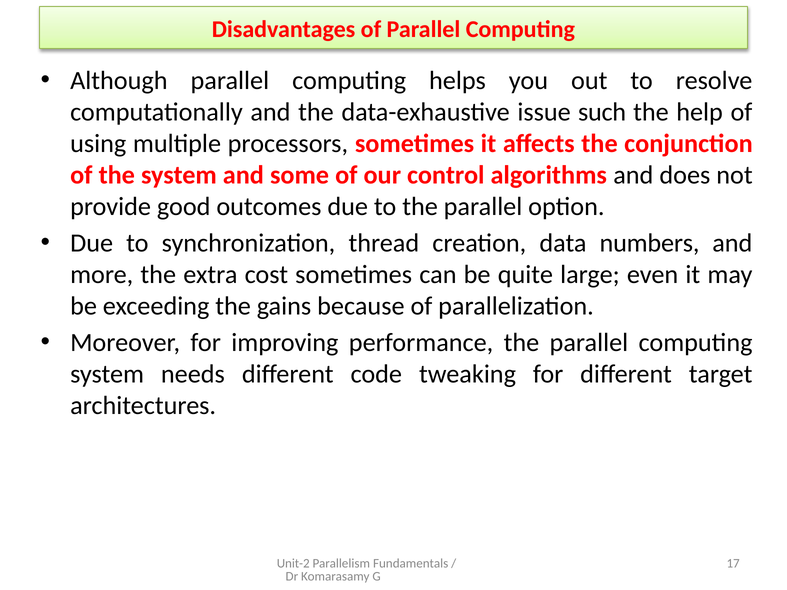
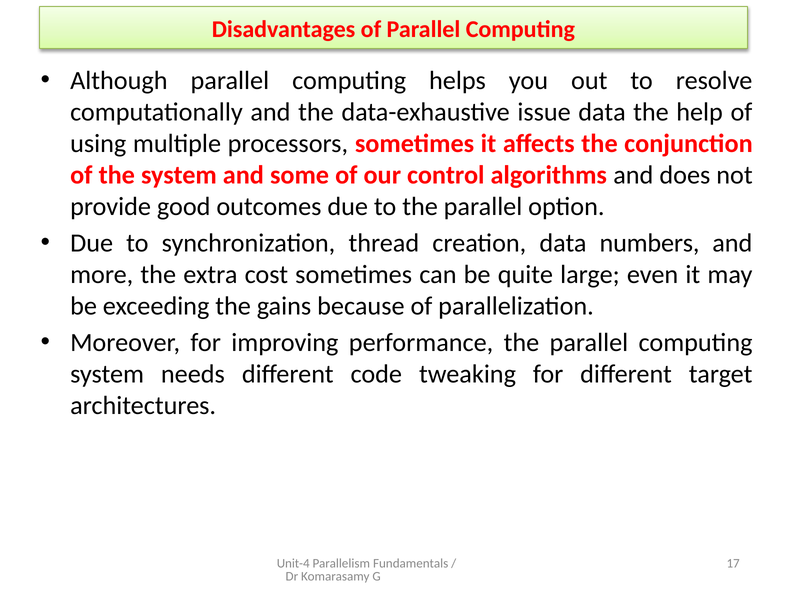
issue such: such -> data (602, 112)
Unit-2: Unit-2 -> Unit-4 (293, 564)
